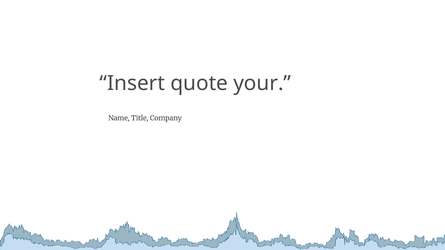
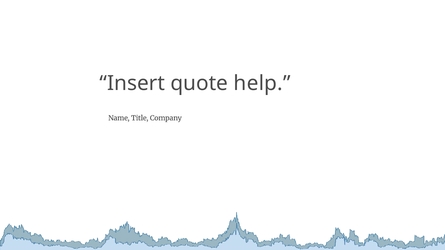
your: your -> help (262, 83)
